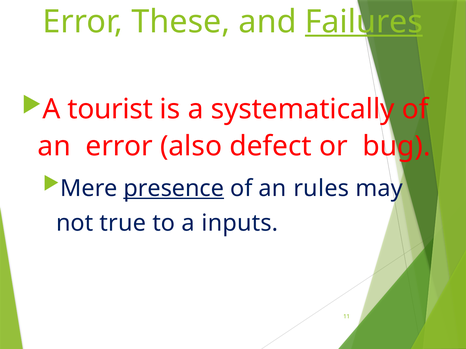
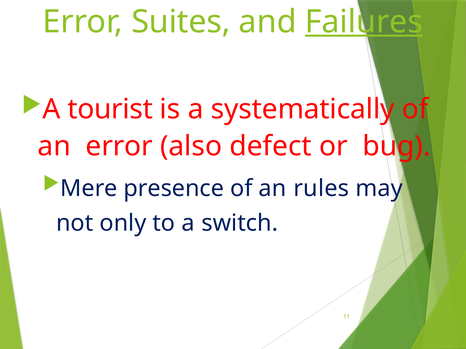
These: These -> Suites (181, 22)
presence underline: present -> none (174, 189)
true: true -> only (123, 223)
inputs: inputs -> switch (240, 223)
